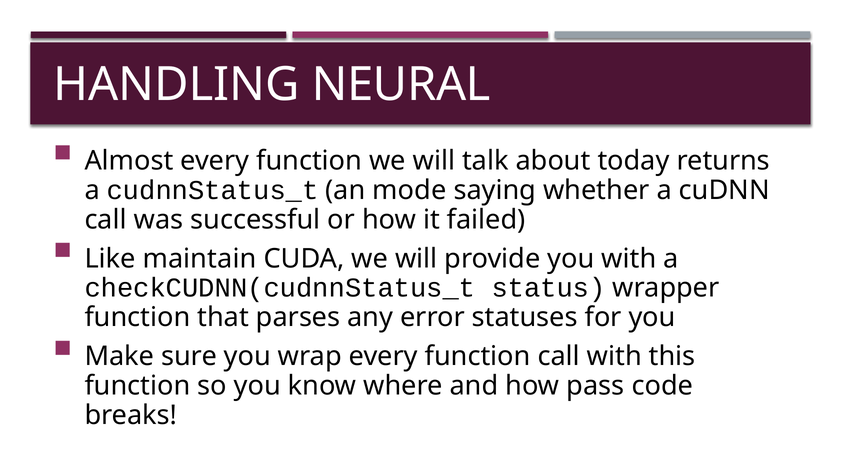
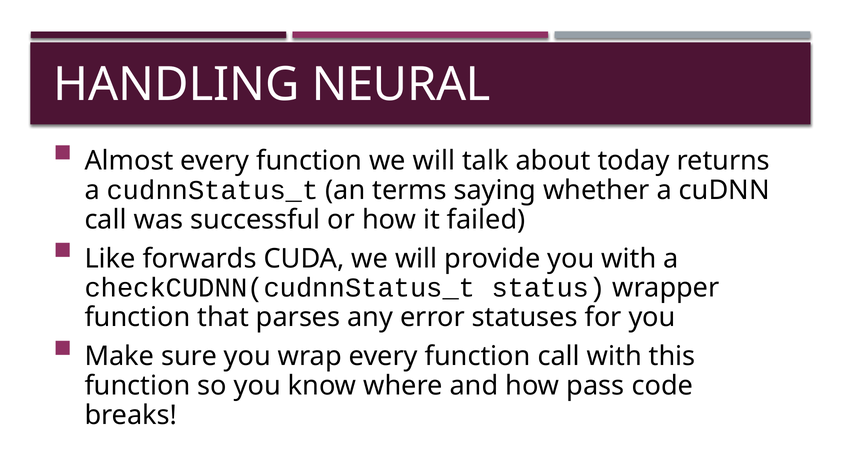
mode: mode -> terms (410, 190)
maintain: maintain -> forwards (200, 259)
